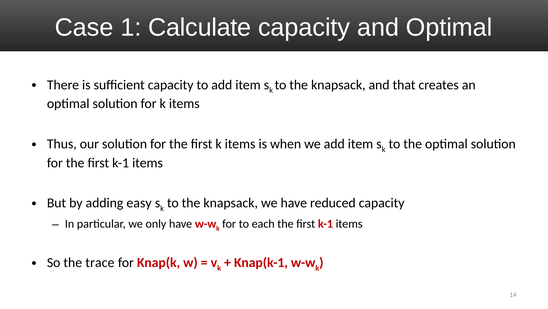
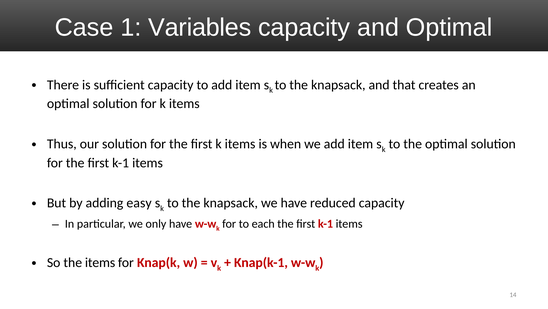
Calculate: Calculate -> Variables (200, 27)
the trace: trace -> items (100, 262)
